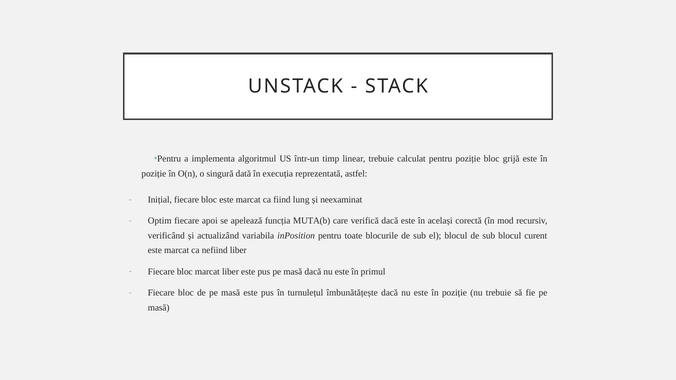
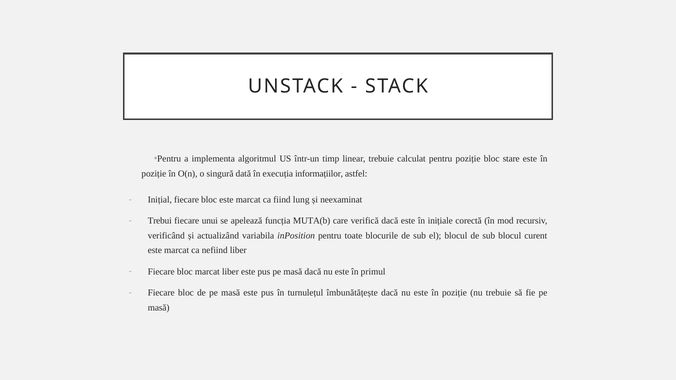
grijă: grijă -> stare (511, 159)
reprezentată: reprezentată -> informațiilor (319, 174)
Optim: Optim -> Trebui (160, 221)
apoi: apoi -> unui (210, 221)
același: același -> inițiale (440, 221)
